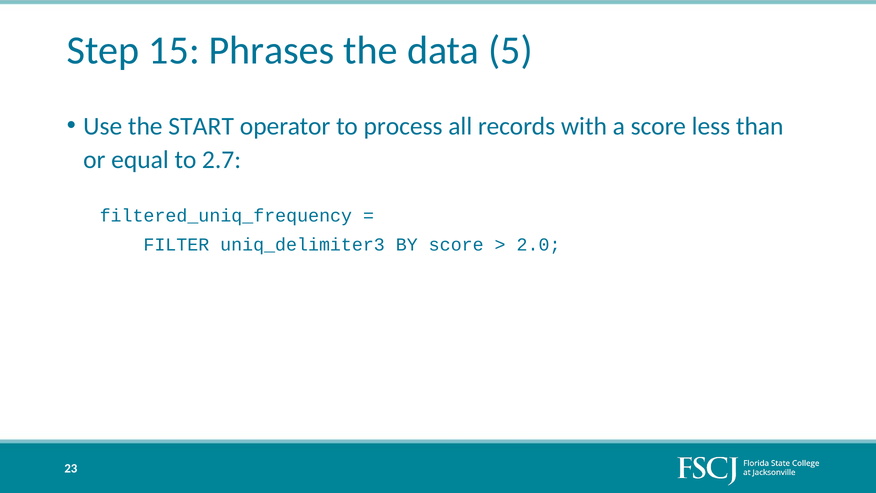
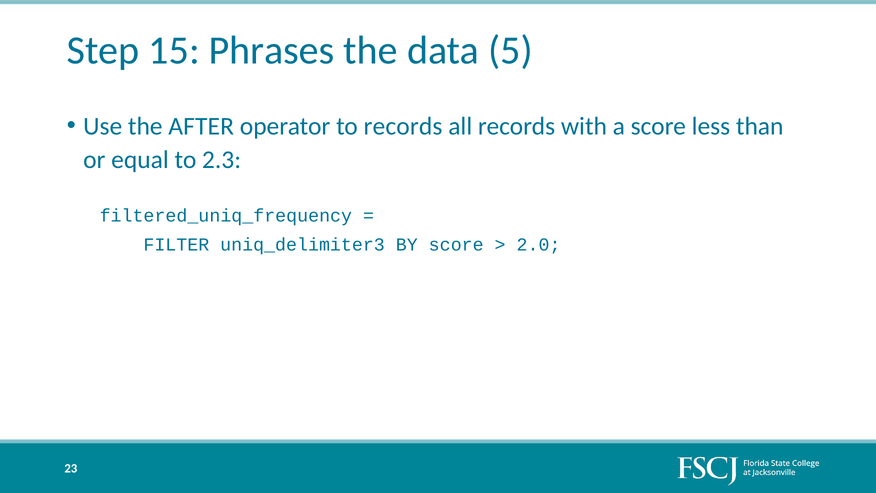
START: START -> AFTER (201, 126)
to process: process -> records (403, 126)
2.7: 2.7 -> 2.3 (222, 160)
